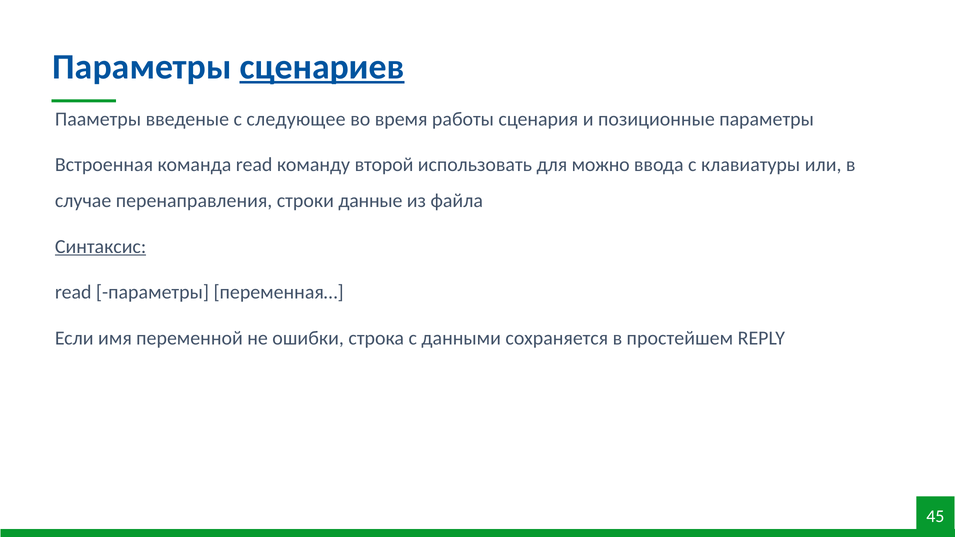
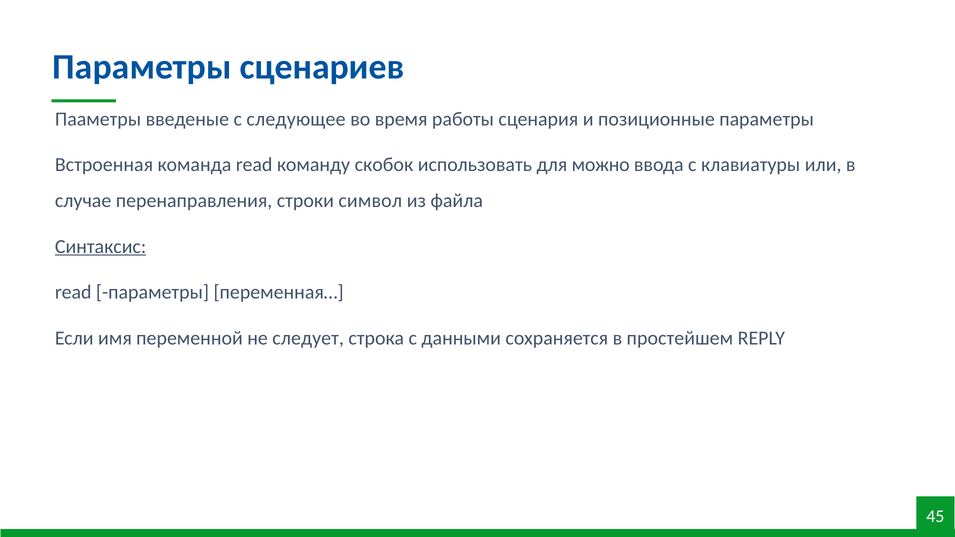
сценариев underline: present -> none (322, 67)
второй: второй -> скобок (384, 165)
данные: данные -> символ (370, 201)
ошибки: ошибки -> следует (308, 338)
